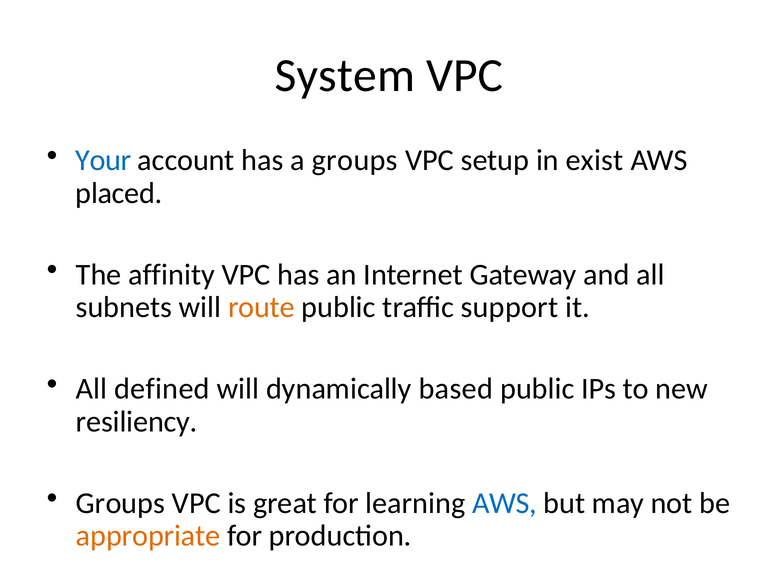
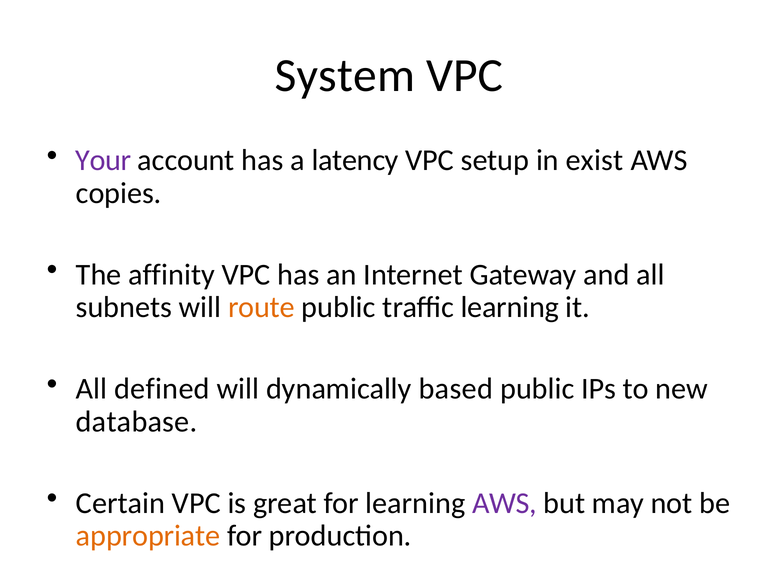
Your colour: blue -> purple (103, 160)
a groups: groups -> latency (355, 160)
placed: placed -> copies (119, 193)
traffic support: support -> learning (510, 307)
resiliency: resiliency -> database (137, 421)
Groups: Groups -> Certain (120, 503)
AWS colour: blue -> purple (504, 503)
